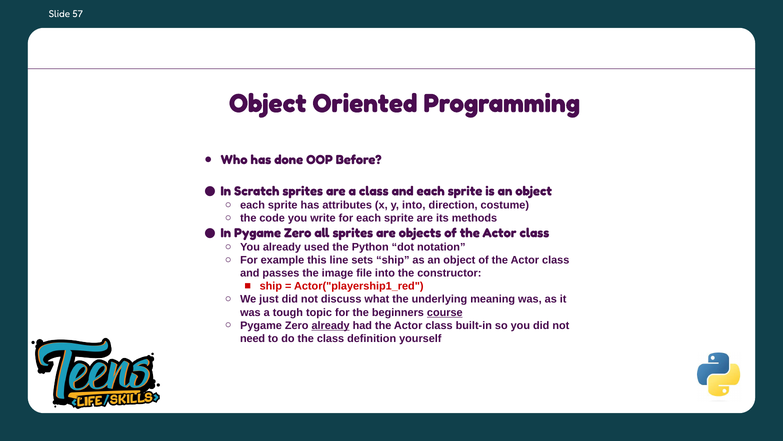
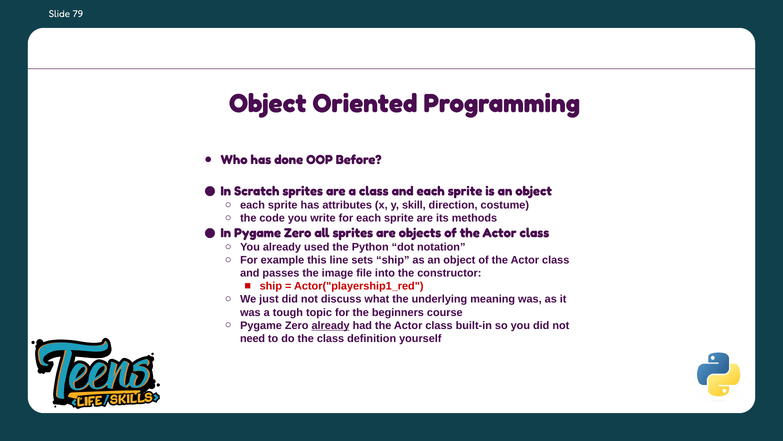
57: 57 -> 79 (78, 14)
y into: into -> skill (414, 205)
course underline: present -> none (445, 312)
